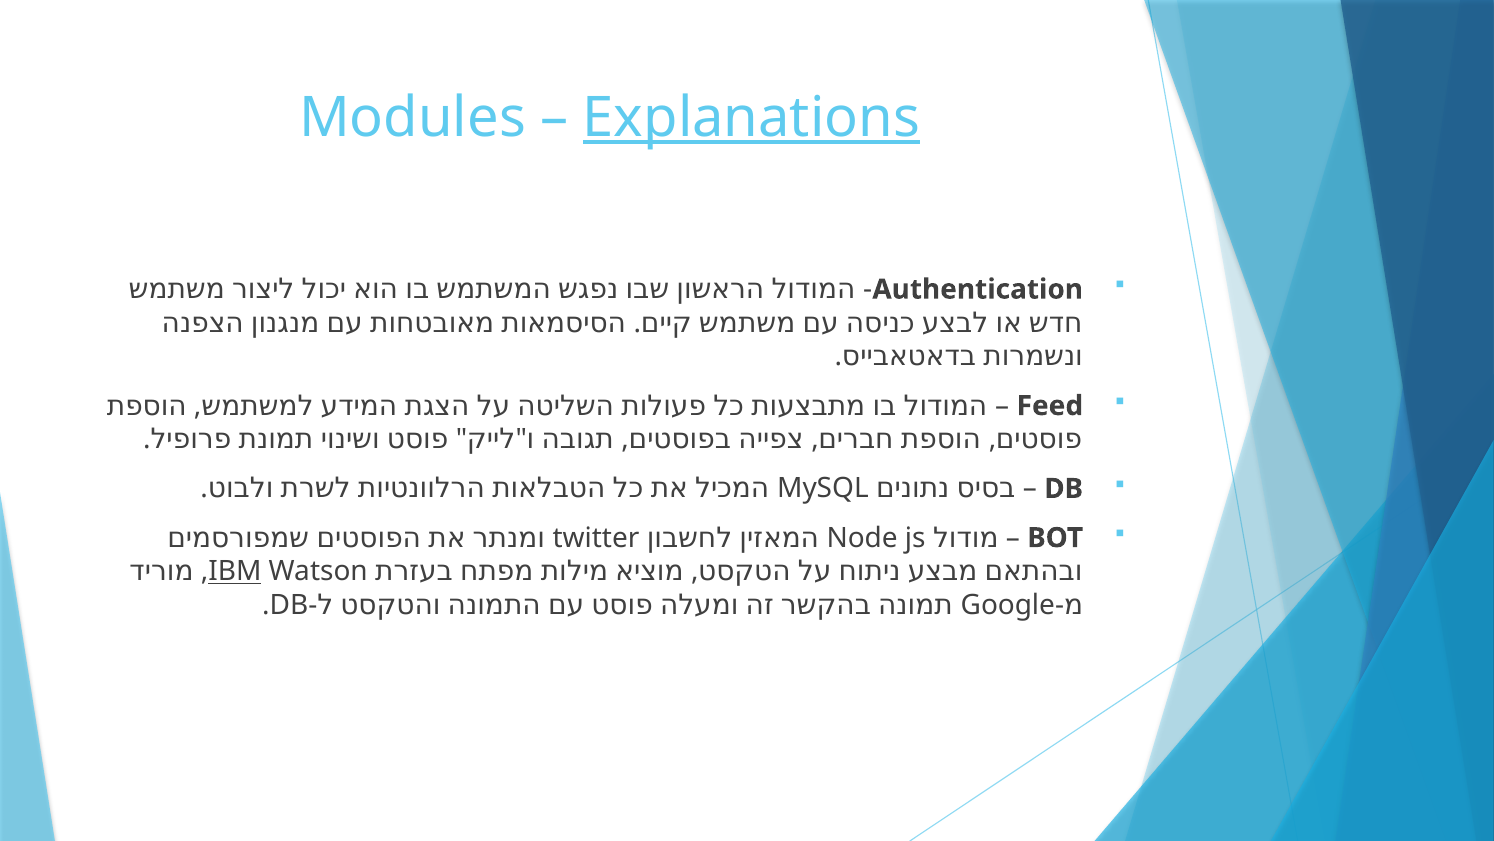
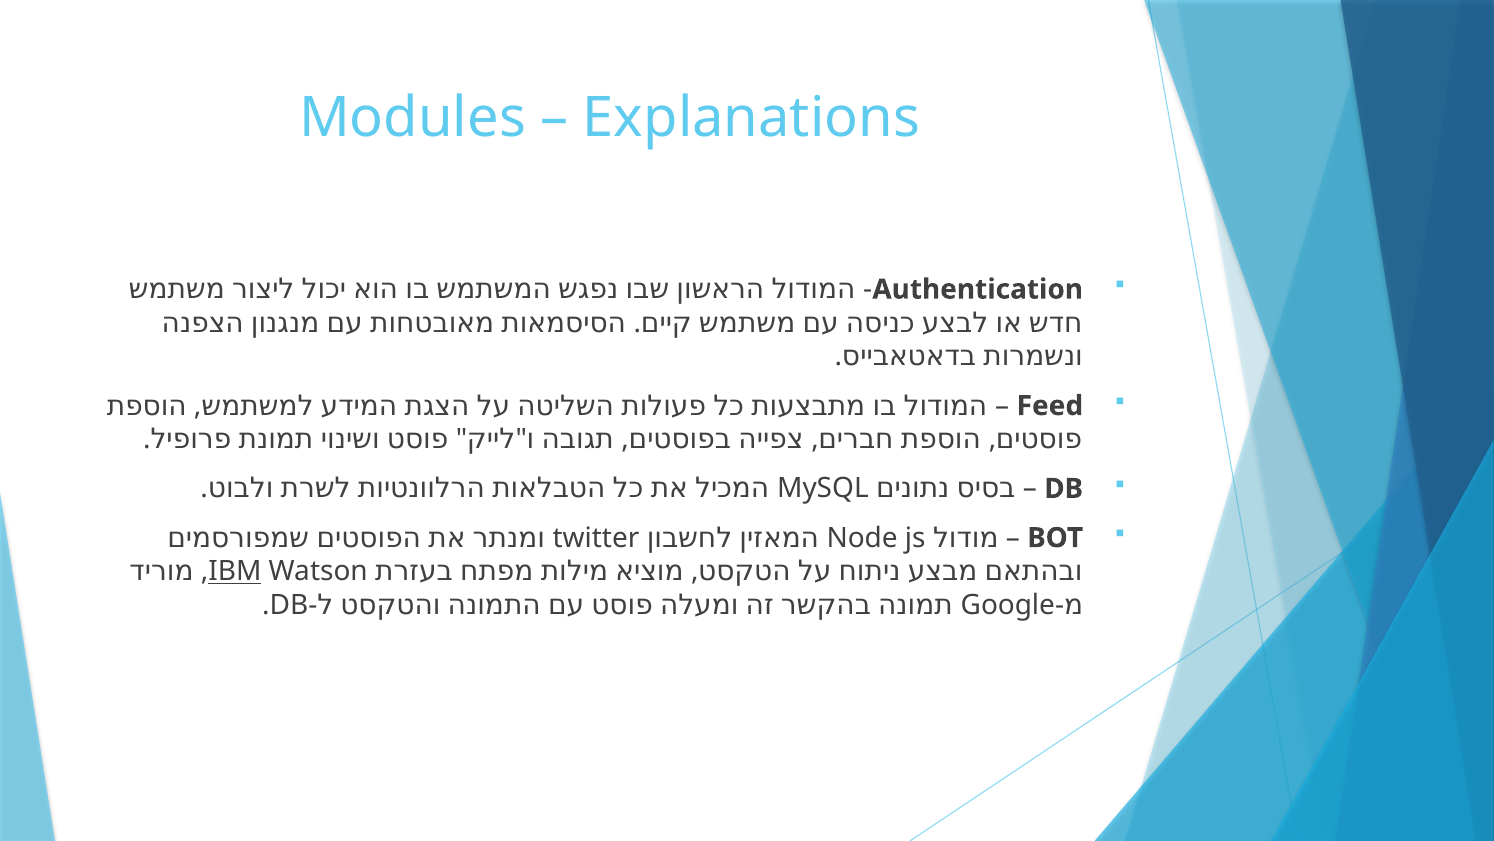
Explanations underline: present -> none (751, 118)
